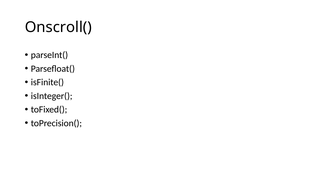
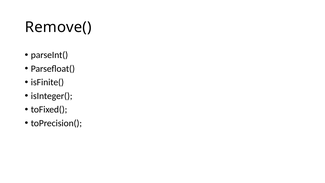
Onscroll(: Onscroll( -> Remove( (58, 27)
